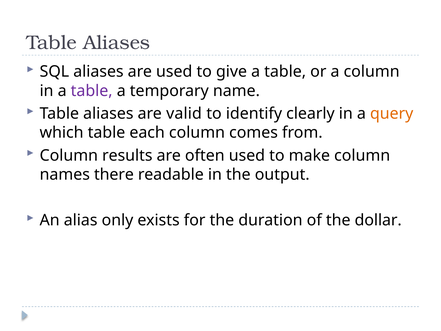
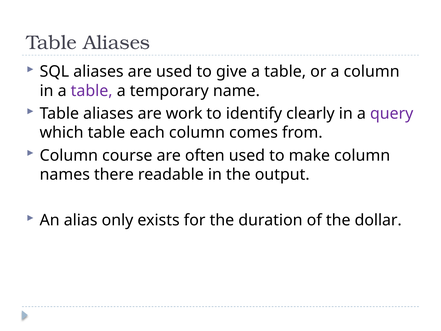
valid: valid -> work (184, 114)
query colour: orange -> purple (392, 114)
results: results -> course (127, 155)
